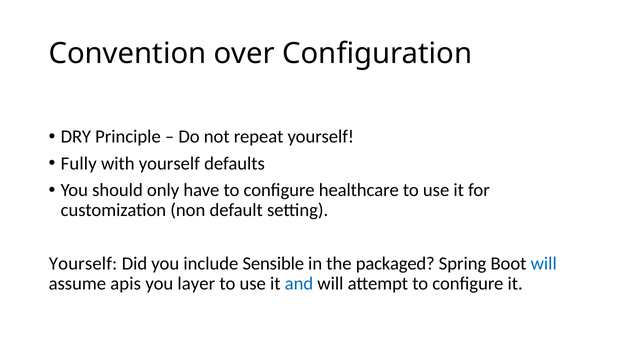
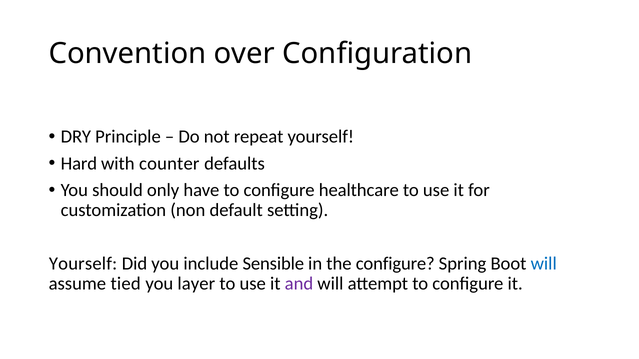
Fully: Fully -> Hard (79, 164)
with yourself: yourself -> counter (169, 164)
the packaged: packaged -> configure (395, 264)
apis: apis -> tied (126, 284)
and colour: blue -> purple (299, 284)
